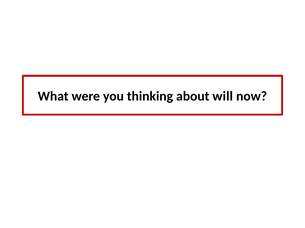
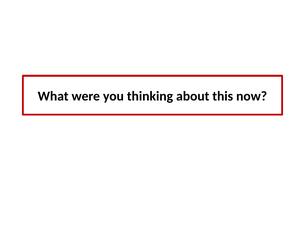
will: will -> this (223, 97)
